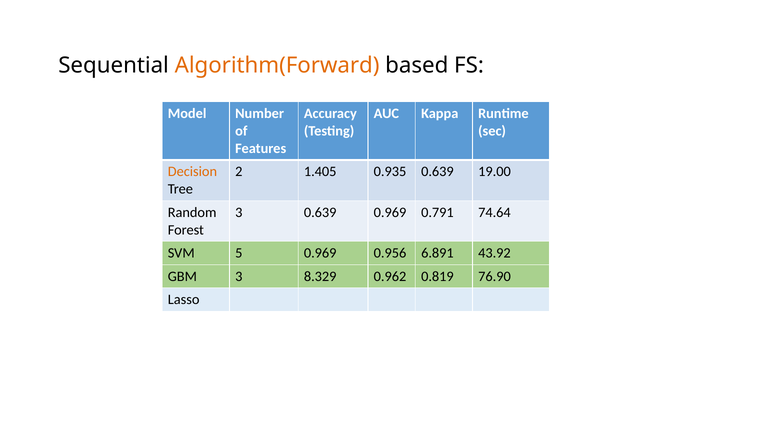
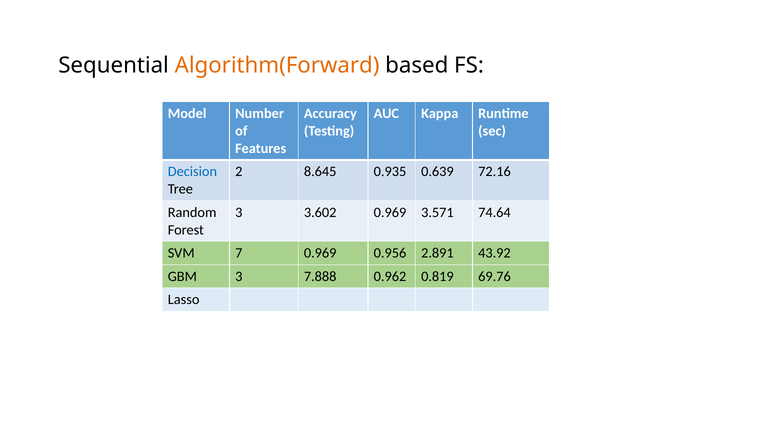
Decision colour: orange -> blue (192, 172)
1.405: 1.405 -> 8.645 (320, 172)
19.00: 19.00 -> 72.16 (494, 172)
3 0.639: 0.639 -> 3.602 (320, 213)
0.791: 0.791 -> 3.571 (437, 213)
5: 5 -> 7 (239, 253)
6.891: 6.891 -> 2.891 (437, 253)
8.329: 8.329 -> 7.888 (320, 277)
76.90: 76.90 -> 69.76 (494, 277)
